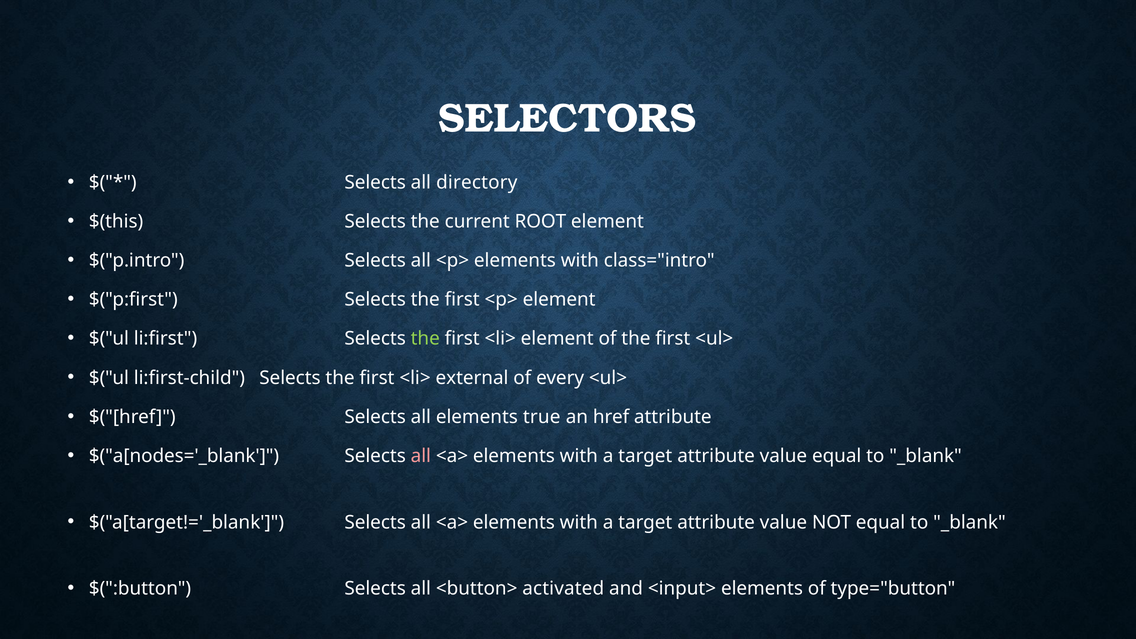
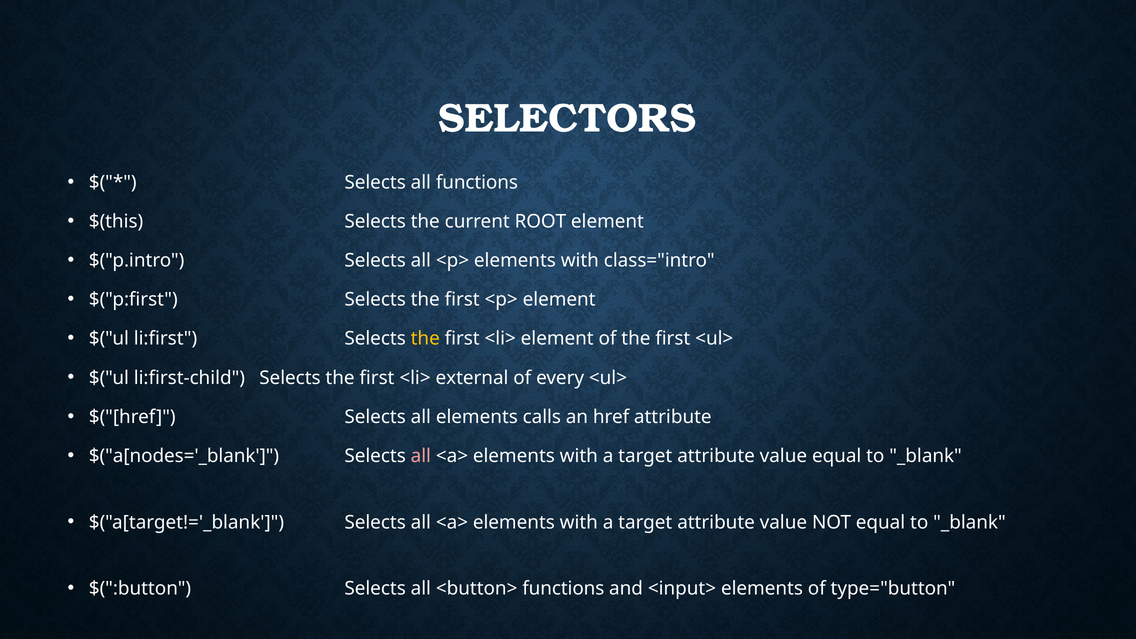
all directory: directory -> functions (477, 182)
the colour: light green -> yellow (425, 339)
true: true -> calls (542, 417)
<button> activated: activated -> functions (563, 589)
